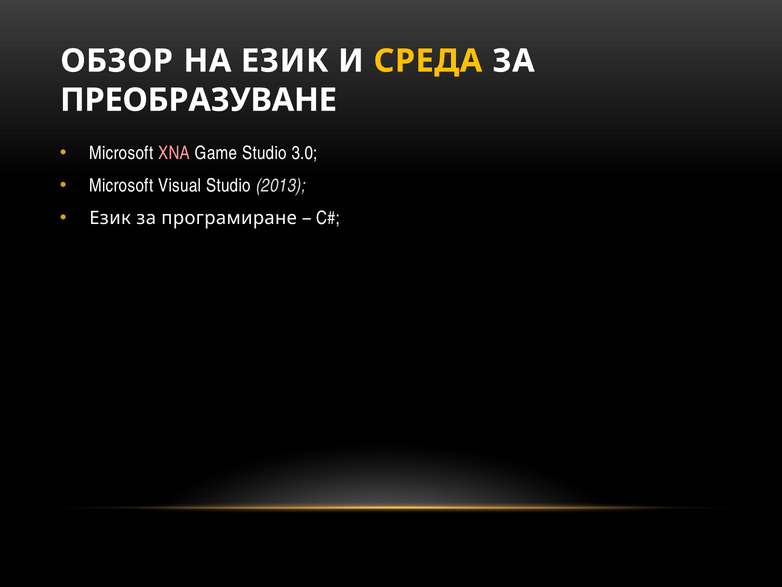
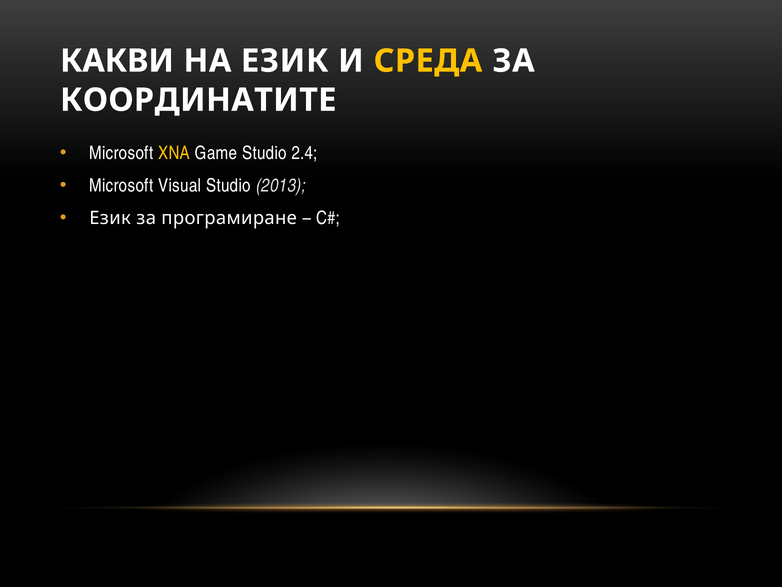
ОБЗОР: ОБЗОР -> КАКВИ (117, 61)
ПРЕОБРАЗУВАНЕ: ПРЕОБРАЗУВАНЕ -> КООРДИНАТИТЕ (198, 100)
XNA colour: pink -> yellow (174, 153)
3.0: 3.0 -> 2.4 (305, 153)
